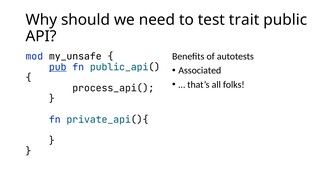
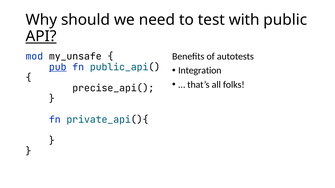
trait: trait -> with (244, 20)
API underline: none -> present (41, 36)
Associated: Associated -> Integration (200, 71)
process_api(: process_api( -> precise_api( (113, 88)
